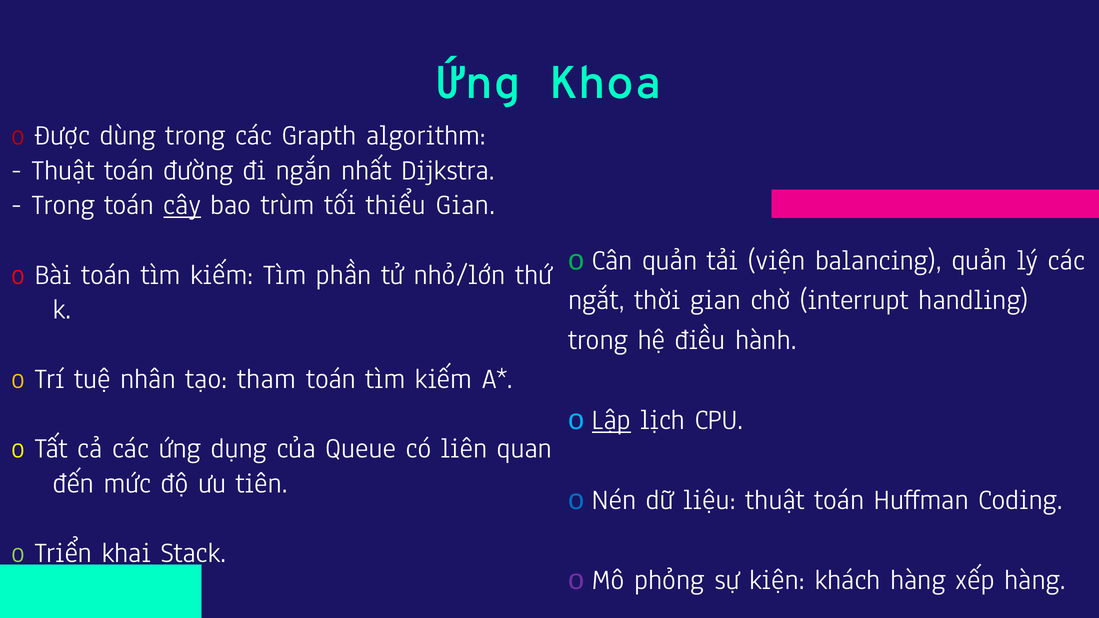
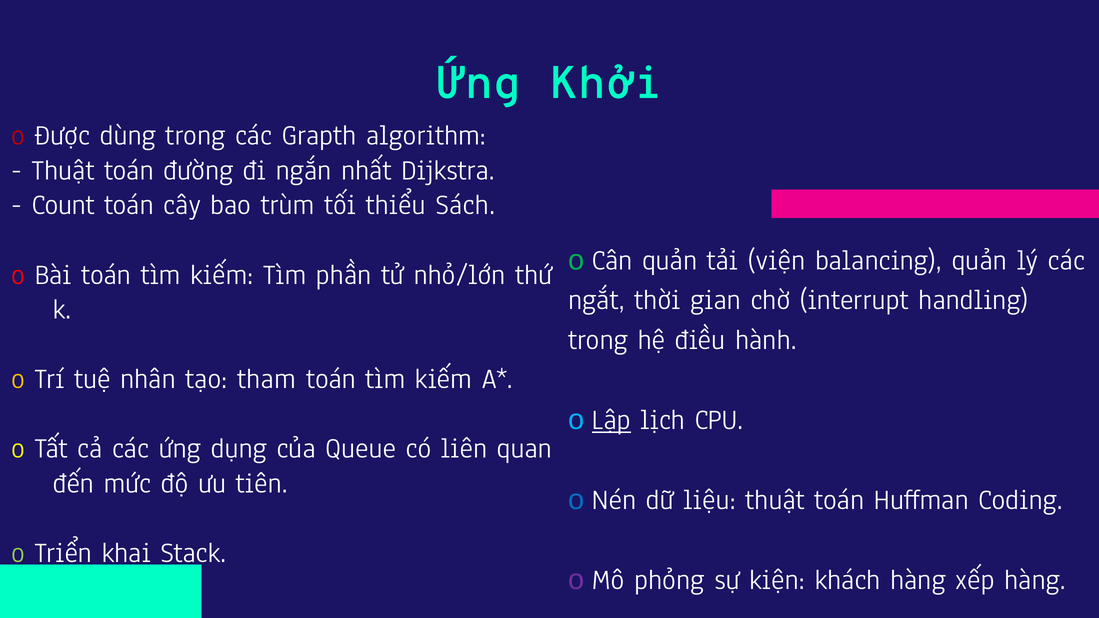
Khoa: Khoa -> Khởi (606, 83)
Trong: Trong -> Count (63, 205)
cây underline: present -> none (182, 205)
thiểu Gian: Gian -> Sách (465, 205)
